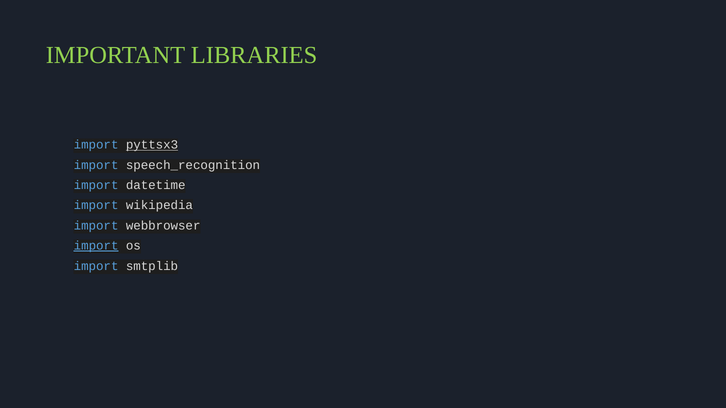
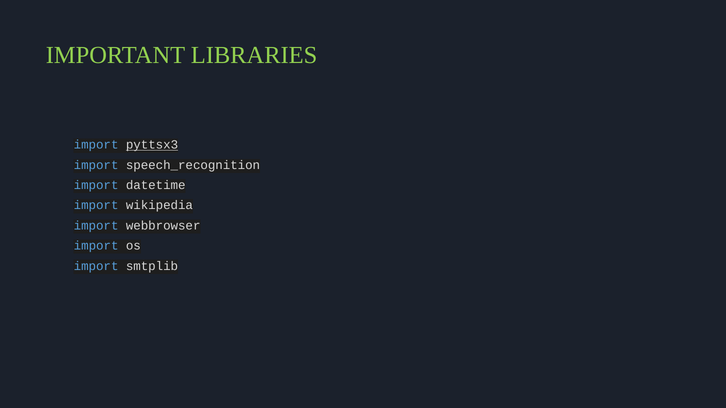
import underline: present -> none (96, 246)
